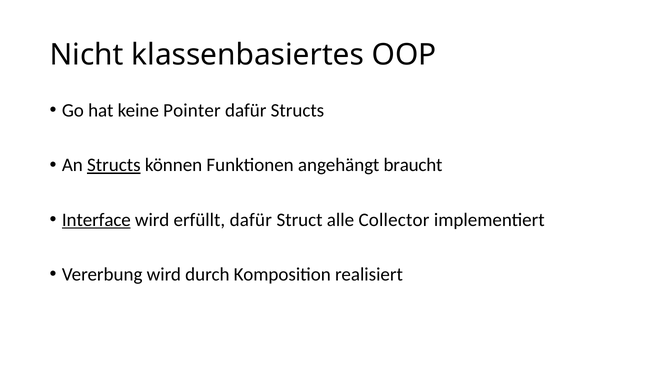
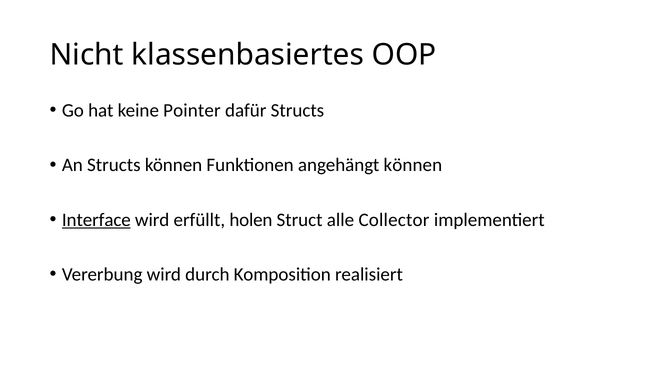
Structs underline: present -> none (114, 165)
angehängt braucht: braucht -> können (413, 165)
erfüllt dafür: dafür -> holen (251, 220)
